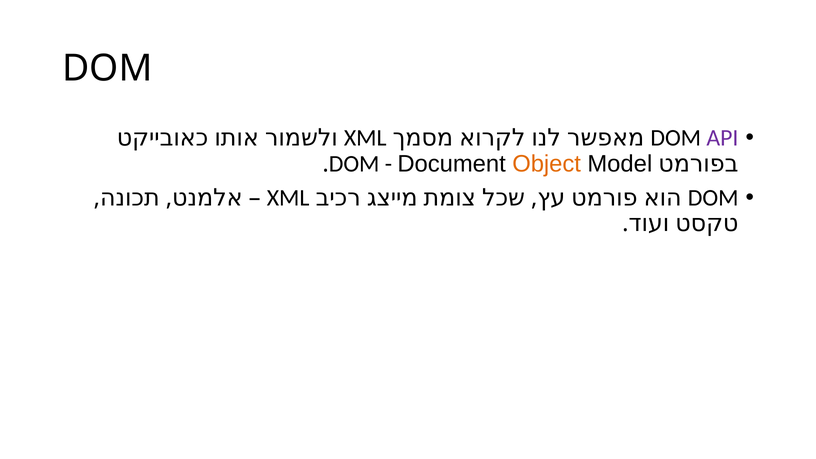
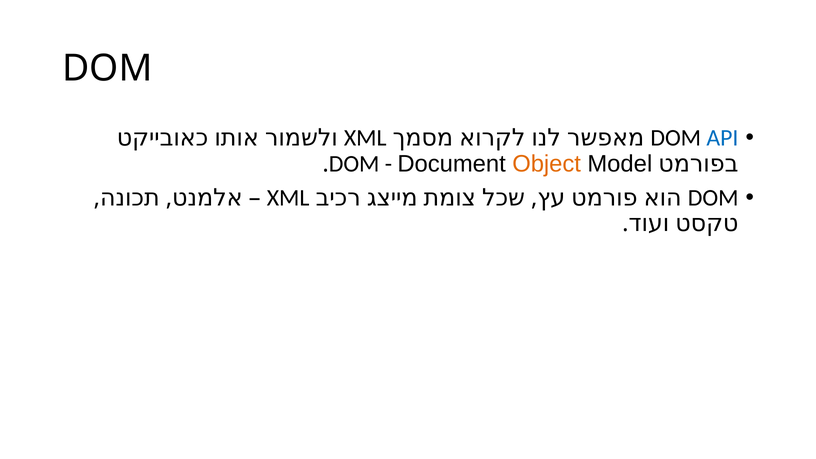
API colour: purple -> blue (722, 138)
